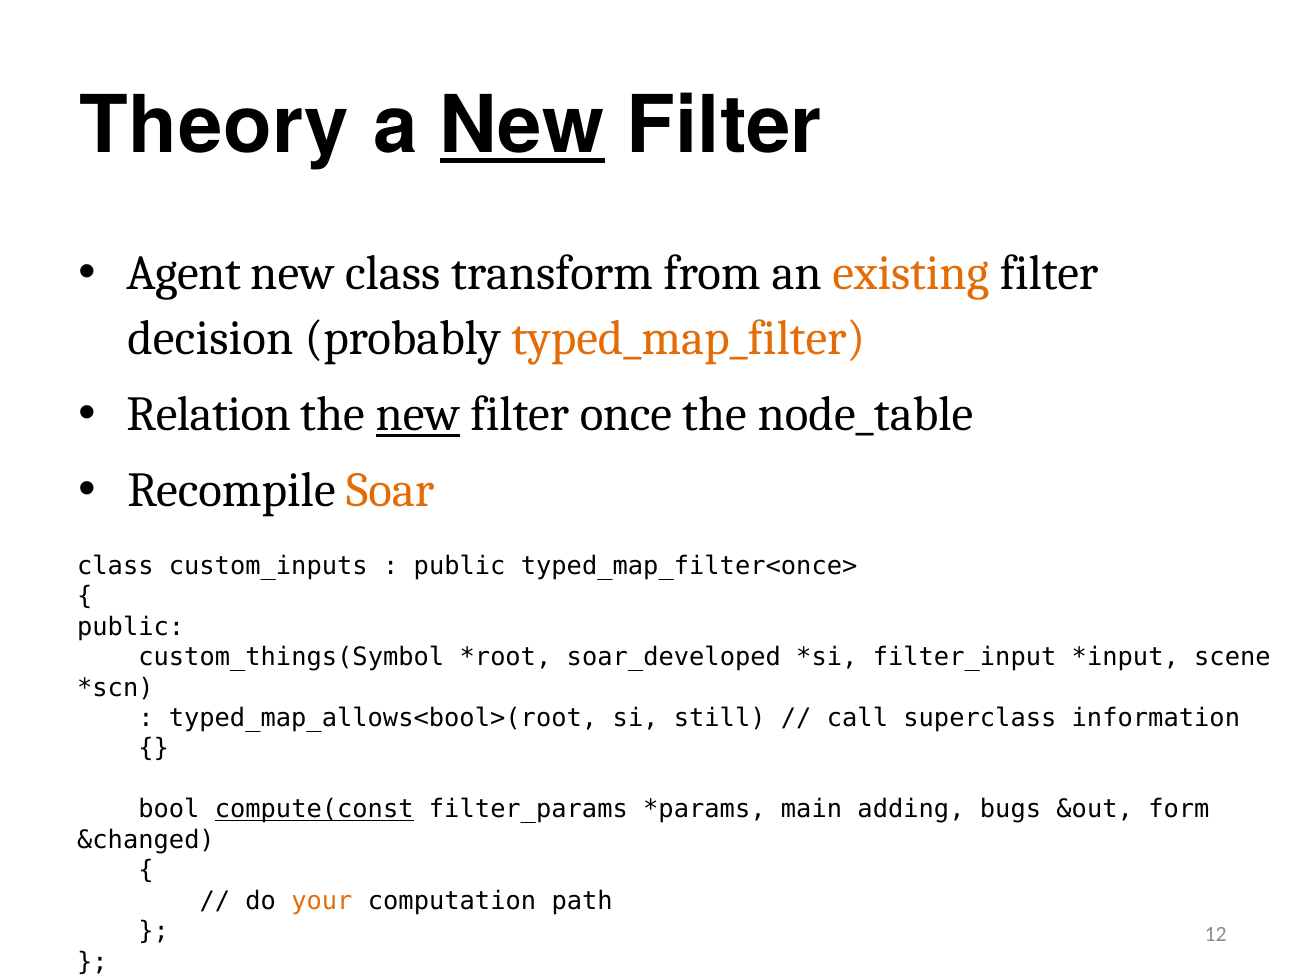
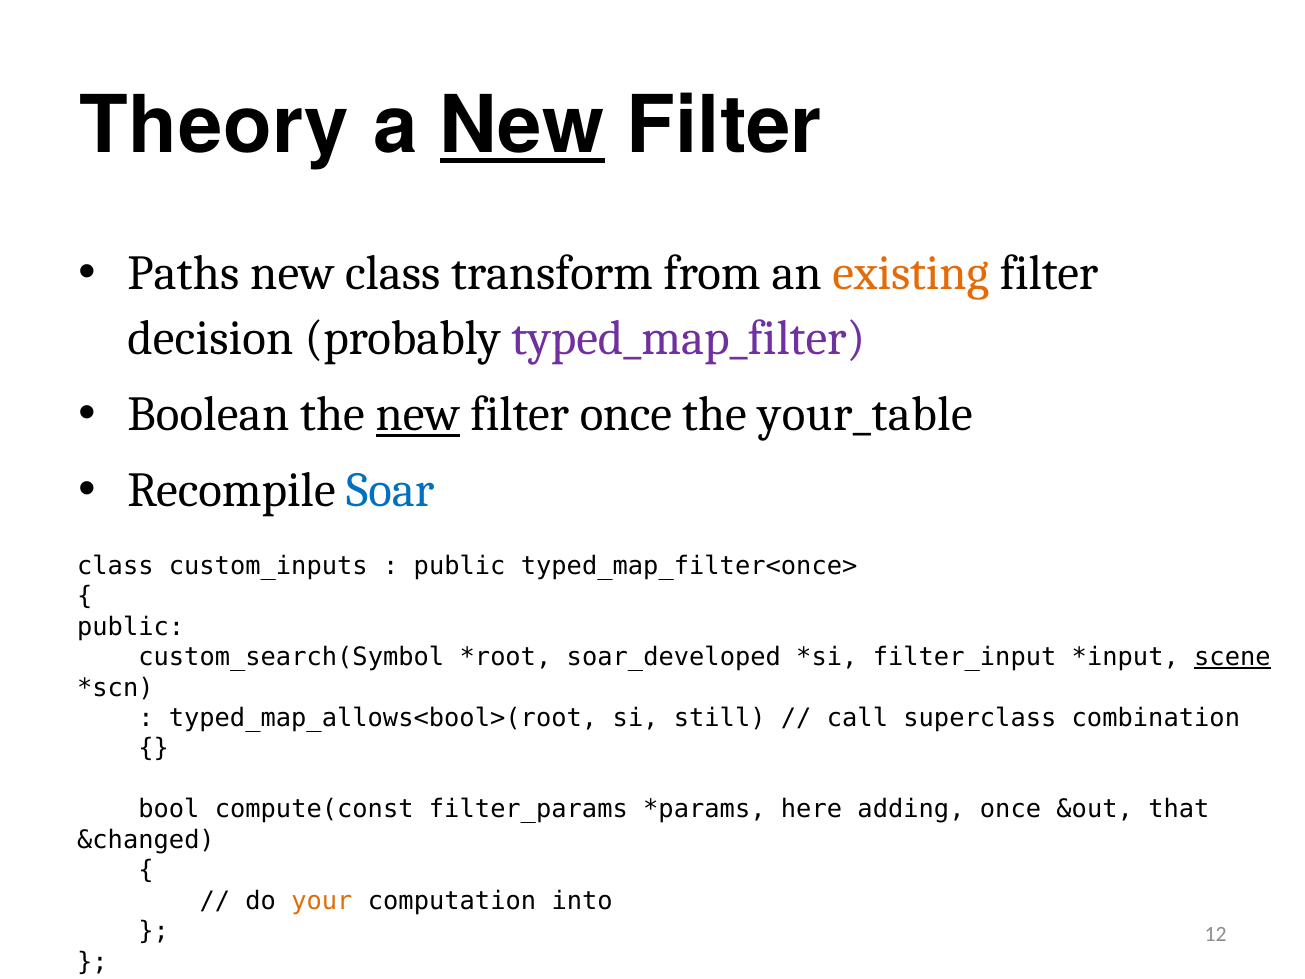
Agent: Agent -> Paths (183, 274)
typed_map_filter colour: orange -> purple (688, 338)
Relation: Relation -> Boolean (208, 414)
node_table: node_table -> your_table (865, 414)
Soar colour: orange -> blue (390, 491)
custom_things(Symbol: custom_things(Symbol -> custom_search(Symbol (291, 657)
scene underline: none -> present (1232, 657)
information: information -> combination (1156, 718)
compute(const underline: present -> none (314, 809)
main: main -> here (812, 809)
adding bugs: bugs -> once (1011, 809)
form: form -> that (1179, 809)
path: path -> into (582, 901)
